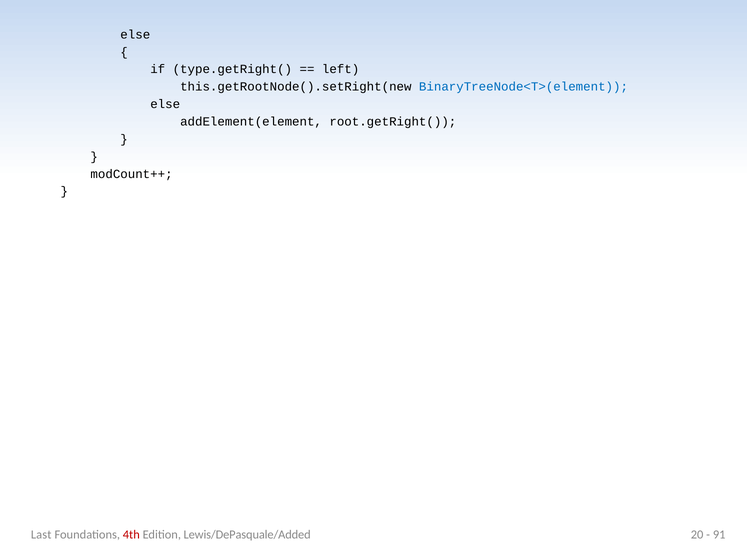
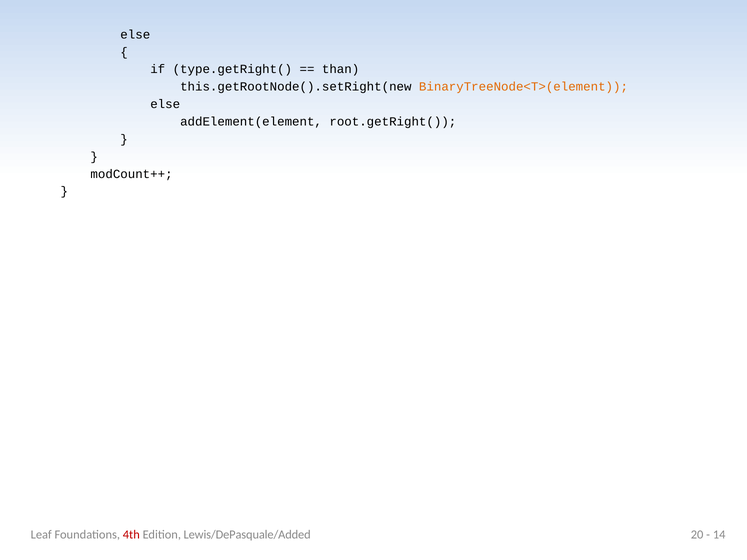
left: left -> than (341, 69)
BinaryTreeNode<T>(element colour: blue -> orange (523, 87)
Last: Last -> Leaf (41, 535)
91: 91 -> 14 (719, 535)
